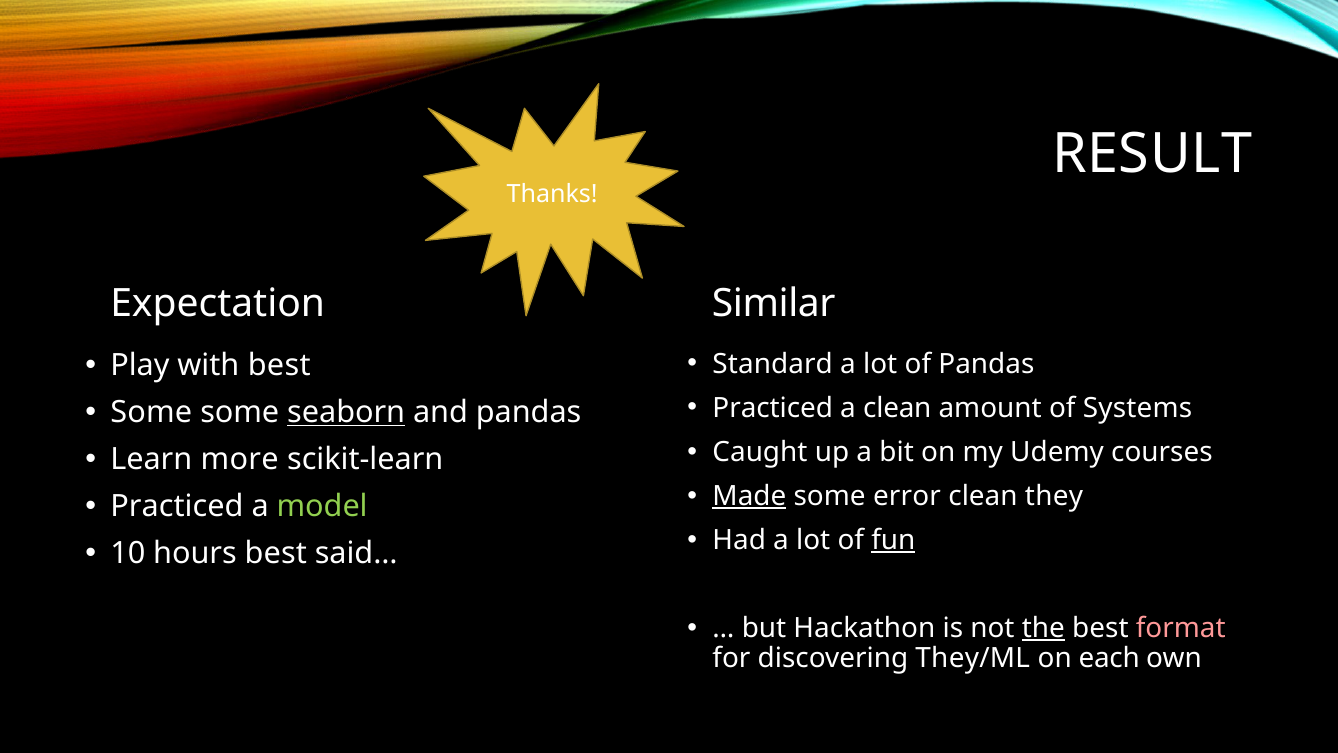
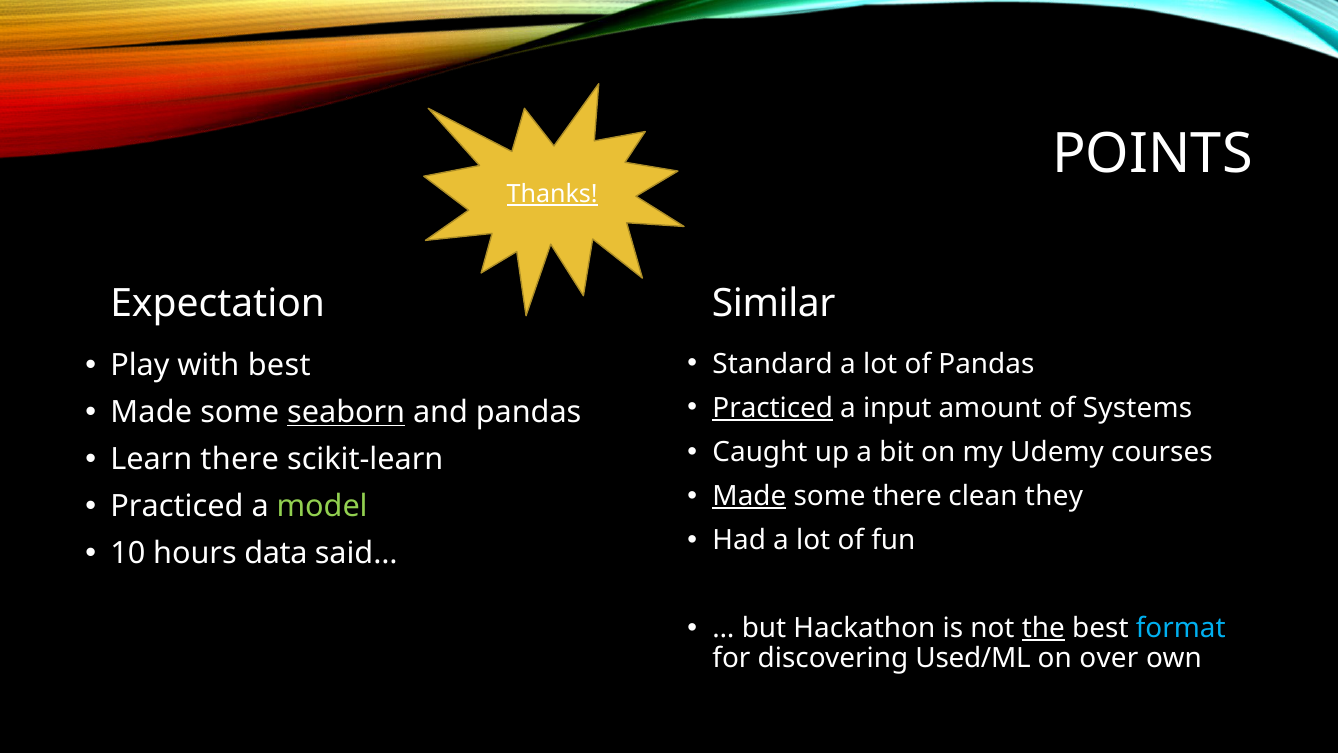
RESULT: RESULT -> POINTS (1152, 154)
Thanks underline: none -> present (552, 194)
Practiced underline: none -> present (773, 408)
a clean: clean -> input (897, 408)
Some: Some -> Made (151, 412)
Learn more: more -> there (240, 459)
some error: error -> there (907, 496)
fun underline: present -> none (893, 540)
hours best: best -> data (276, 553)
format colour: pink -> light blue (1181, 628)
They/ML: They/ML -> Used/ML (973, 658)
each: each -> over (1109, 658)
